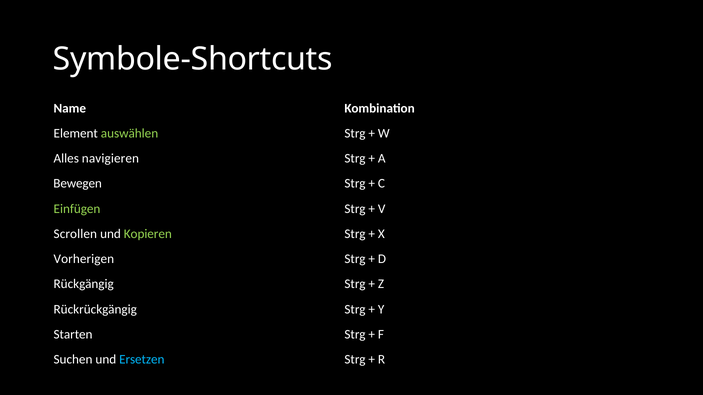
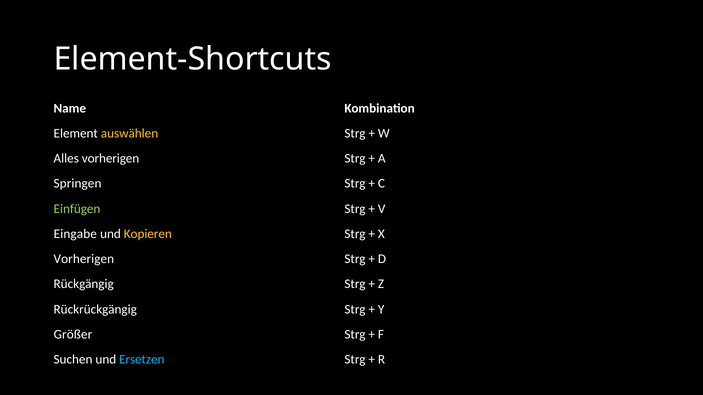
Symbole-Shortcuts: Symbole-Shortcuts -> Element-Shortcuts (193, 59)
auswählen colour: light green -> yellow (130, 133)
Alles navigieren: navigieren -> vorherigen (111, 159)
Bewegen: Bewegen -> Springen (78, 184)
Scrollen: Scrollen -> Eingabe (75, 234)
Kopieren colour: light green -> yellow (148, 234)
Starten: Starten -> Größer (73, 335)
